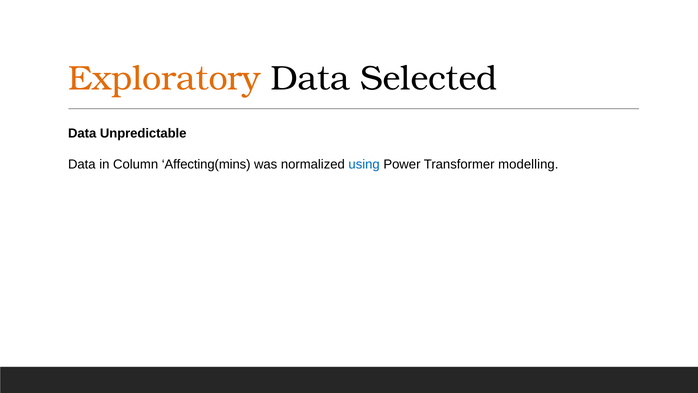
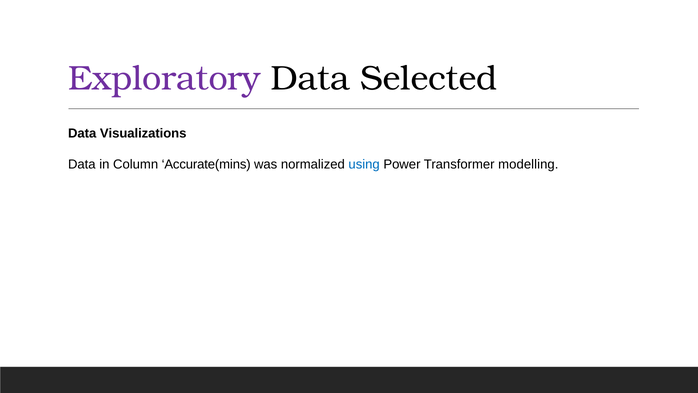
Exploratory colour: orange -> purple (164, 78)
Unpredictable: Unpredictable -> Visualizations (143, 133)
Affecting(mins: Affecting(mins -> Accurate(mins (206, 164)
